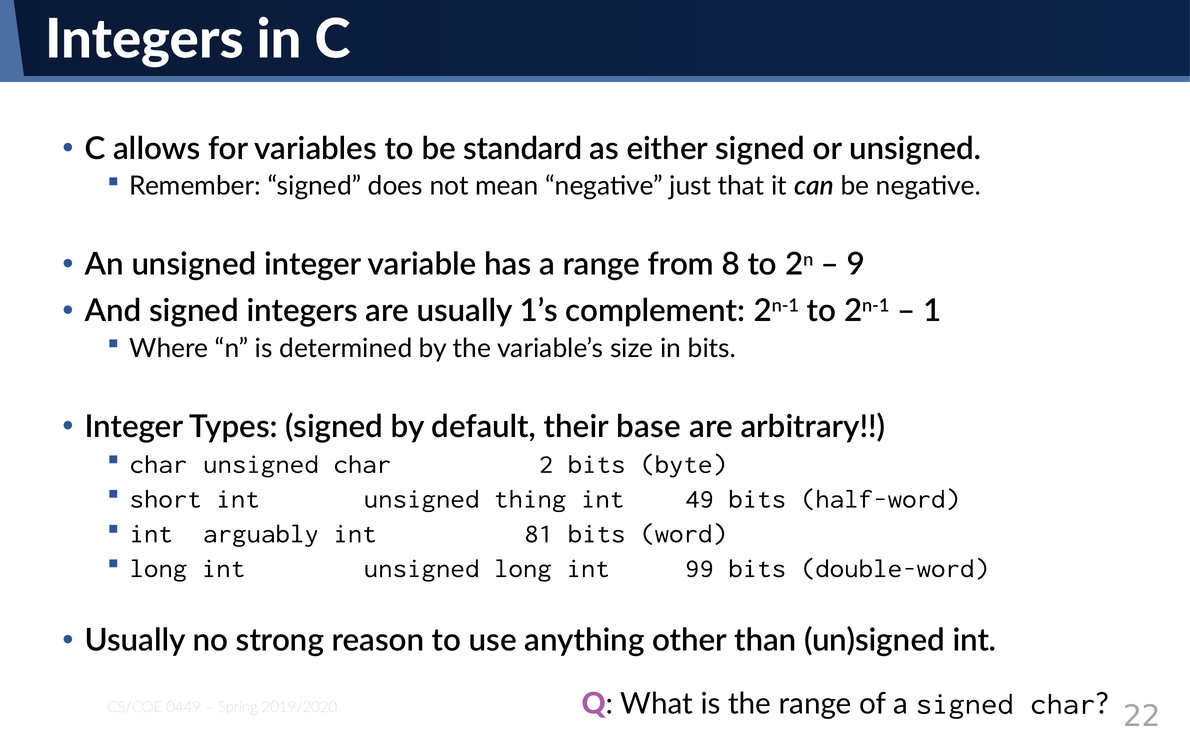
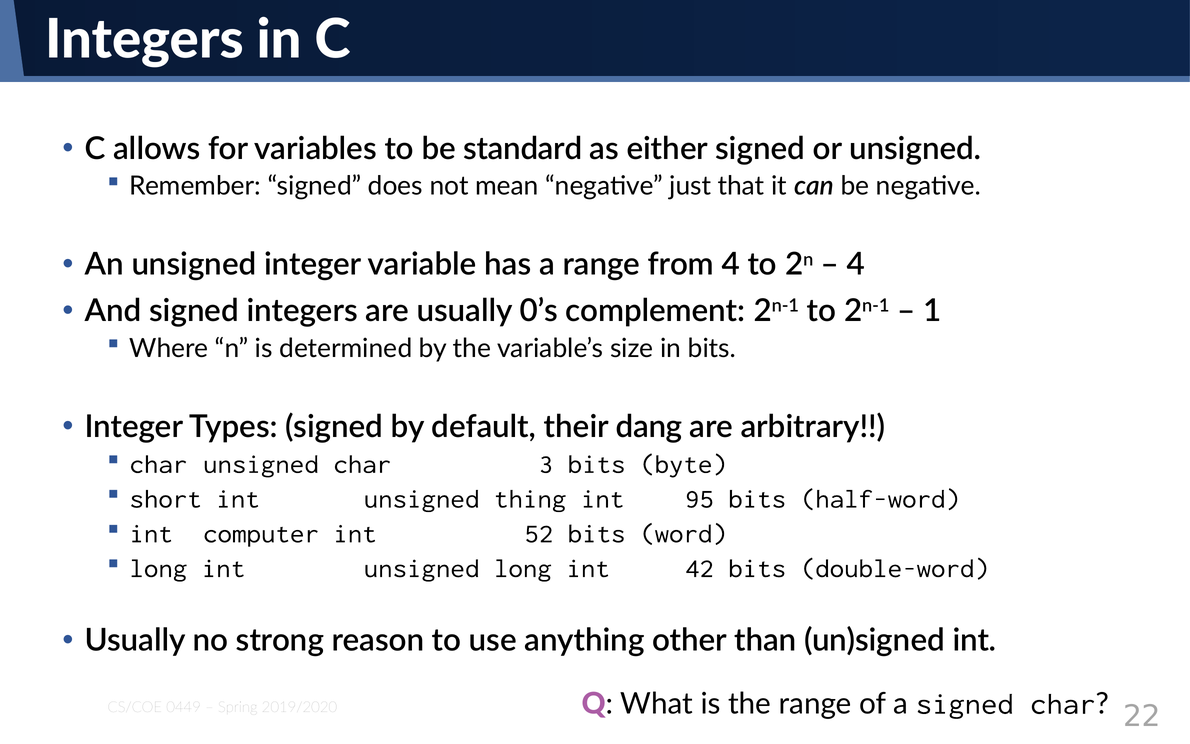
from 8: 8 -> 4 (731, 264)
9: 9 -> 4 (856, 264)
1’s: 1’s -> 0’s (539, 311)
base: base -> dang (649, 427)
2: 2 -> 3 (546, 464)
49: 49 -> 95 (699, 499)
arguably: arguably -> computer (261, 533)
81: 81 -> 52 (539, 533)
99: 99 -> 42 (699, 568)
